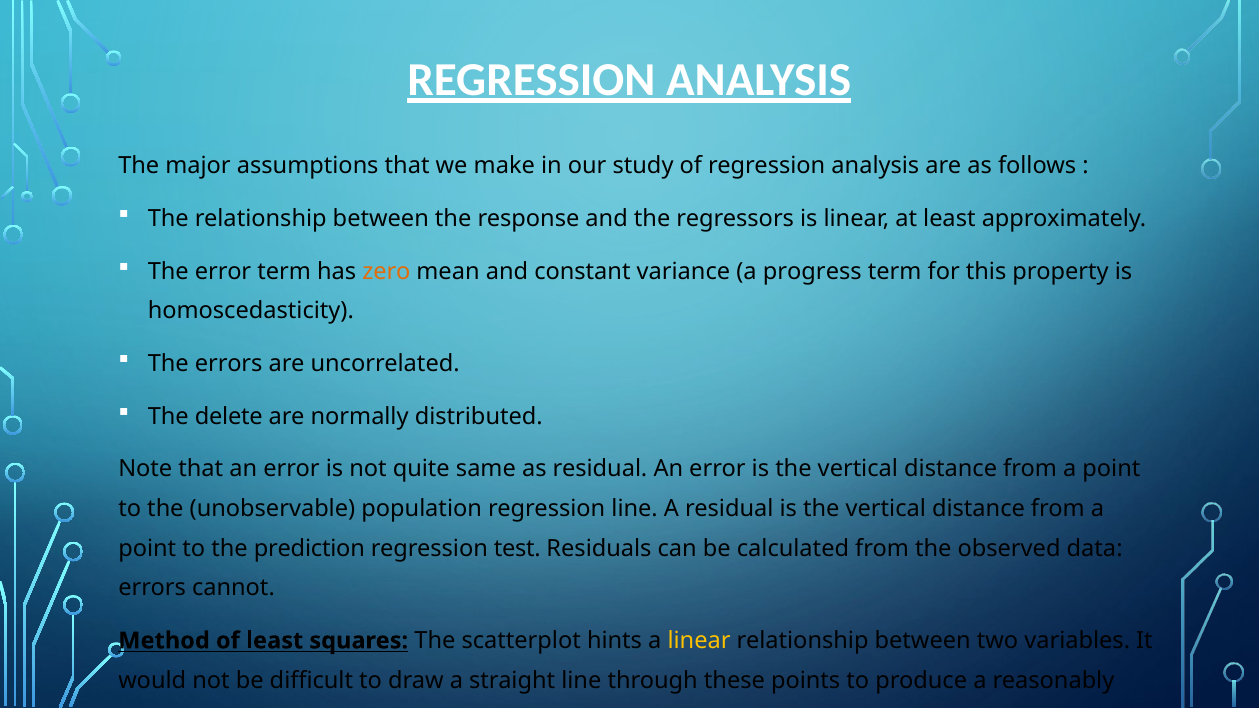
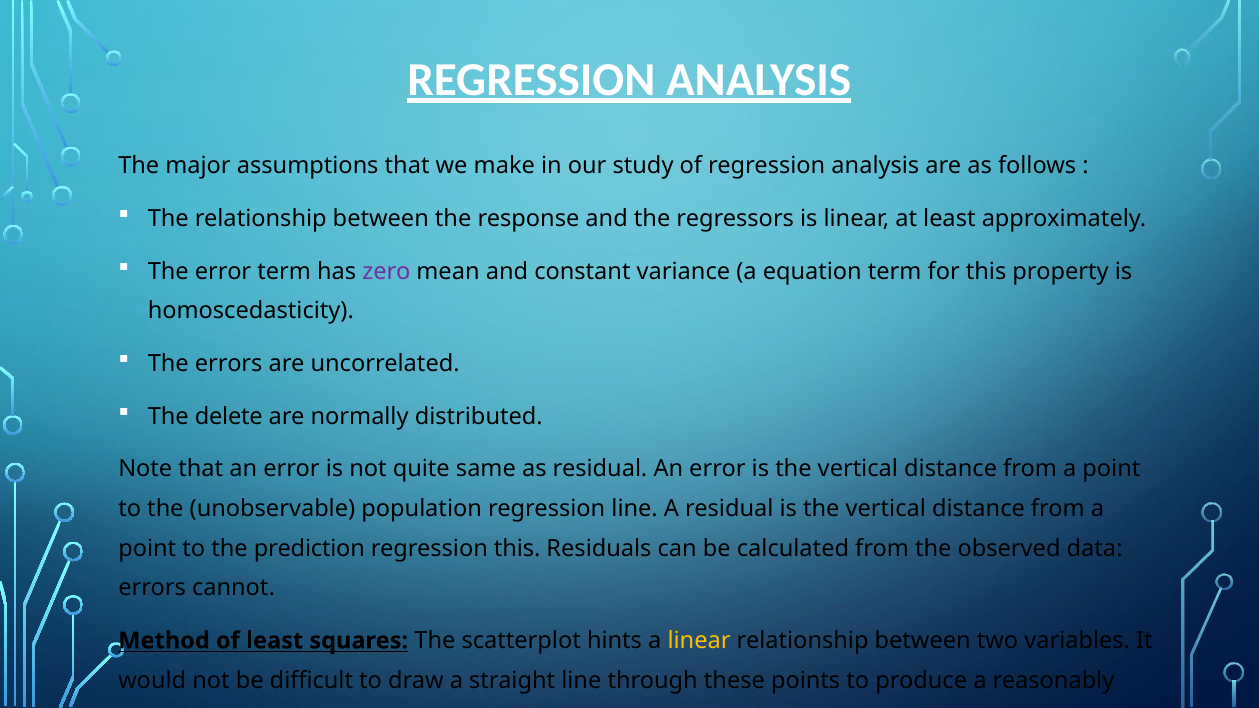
zero colour: orange -> purple (386, 271)
progress: progress -> equation (812, 271)
regression test: test -> this (517, 548)
